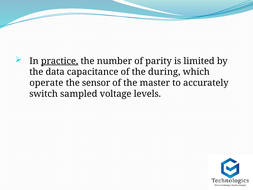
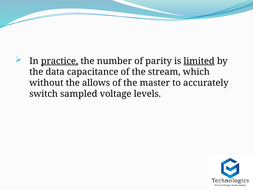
limited underline: none -> present (199, 61)
during: during -> stream (164, 72)
operate: operate -> without (46, 83)
sensor: sensor -> allows (96, 83)
